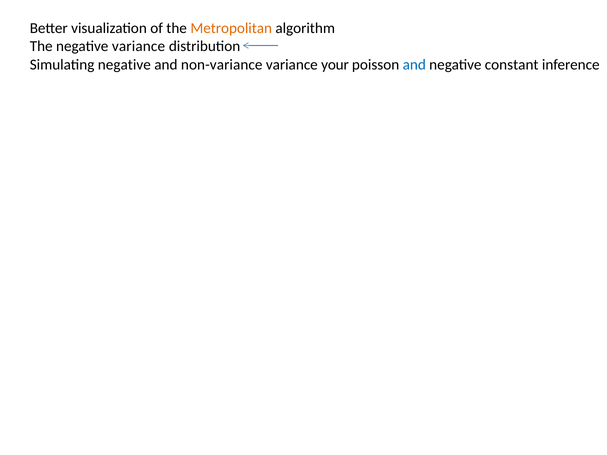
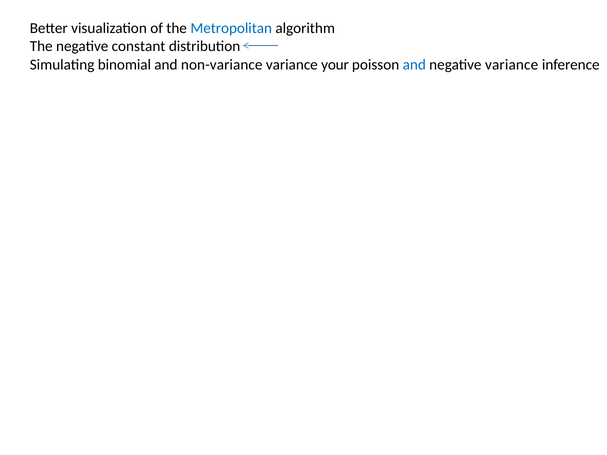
Metropolitan colour: orange -> blue (231, 28)
negative variance: variance -> constant (139, 47)
Simulating negative: negative -> binomial (124, 65)
negative constant: constant -> variance (512, 65)
